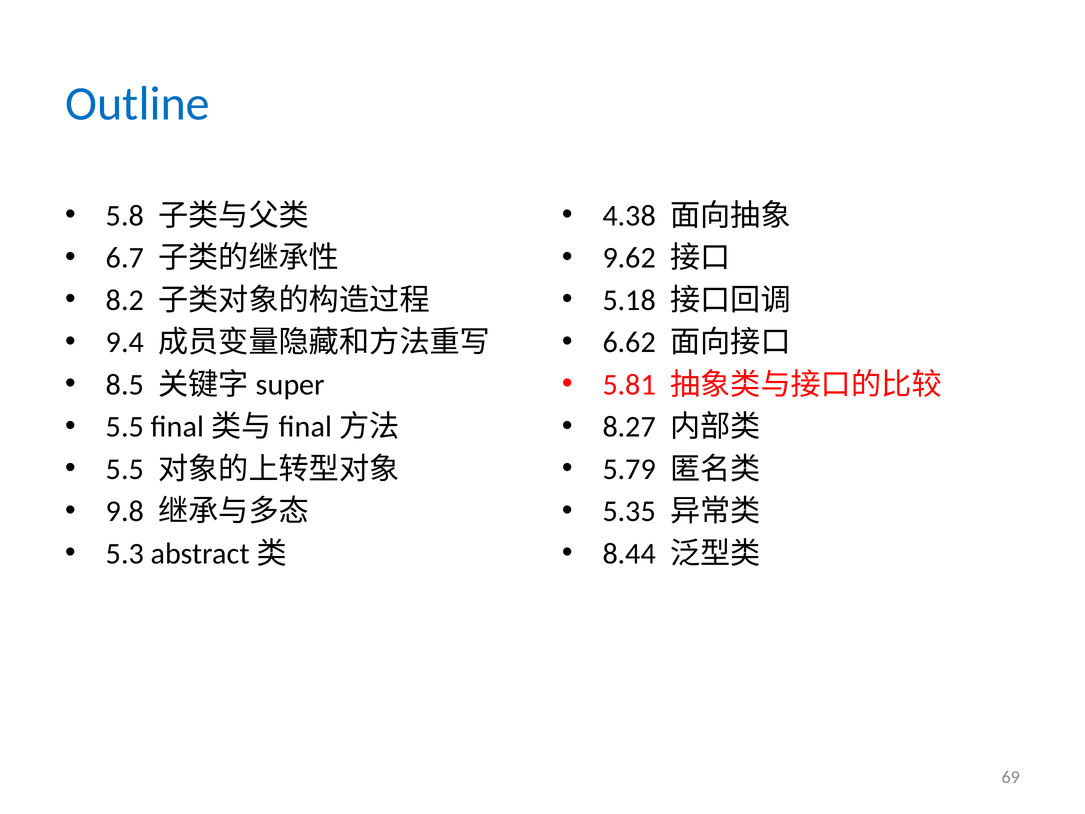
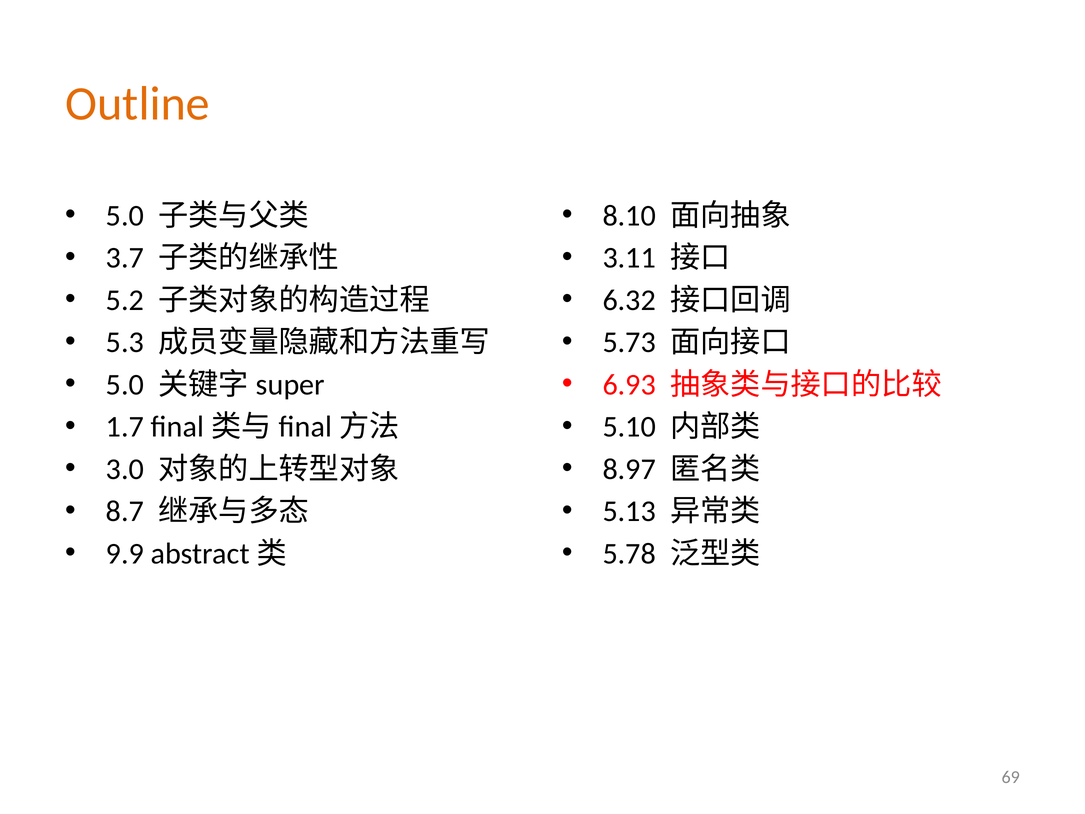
Outline colour: blue -> orange (138, 104)
5.8: 5.8 -> 5.0 (125, 216)
4.38: 4.38 -> 8.10 (629, 216)
9.62: 9.62 -> 3.11 (629, 258)
6.7: 6.7 -> 3.7 (125, 258)
8.2: 8.2 -> 5.2 (125, 300)
5.18: 5.18 -> 6.32 (629, 300)
9.4: 9.4 -> 5.3 (125, 342)
6.62: 6.62 -> 5.73 (629, 342)
5.81: 5.81 -> 6.93 (629, 384)
8.5: 8.5 -> 5.0 (125, 385)
5.5: 5.5 -> 1.7 (125, 427)
8.27: 8.27 -> 5.10 (629, 427)
5.5: 5.5 -> 3.0 (125, 469)
5.79: 5.79 -> 8.97 (629, 469)
5.35: 5.35 -> 5.13 (629, 511)
9.8: 9.8 -> 8.7 (125, 511)
5.3: 5.3 -> 9.9 (125, 554)
8.44: 8.44 -> 5.78 (629, 553)
